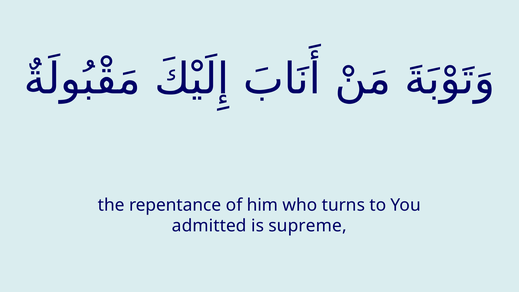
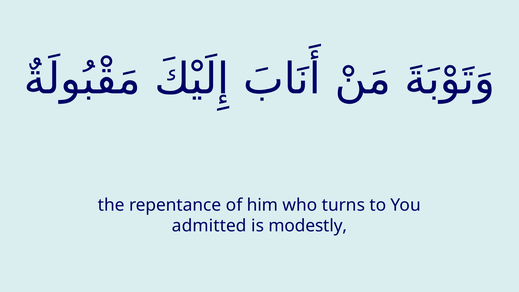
supreme: supreme -> modestly (308, 226)
